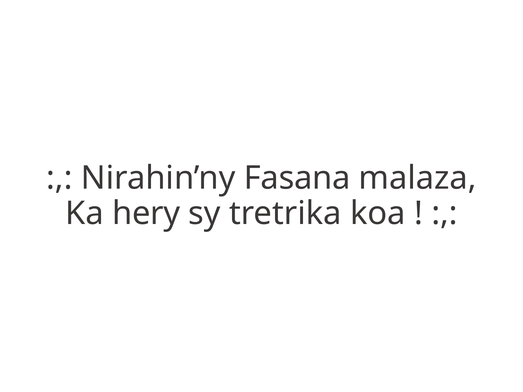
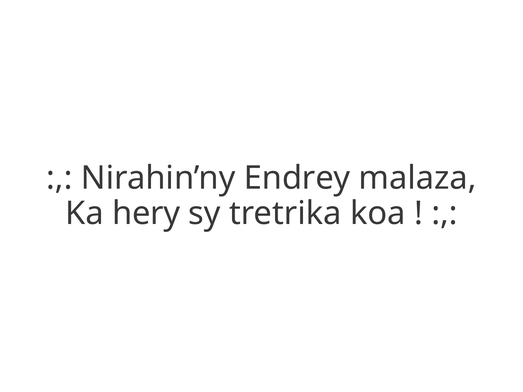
Fasana: Fasana -> Endrey (297, 178)
